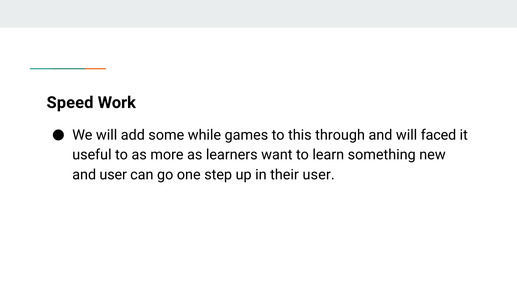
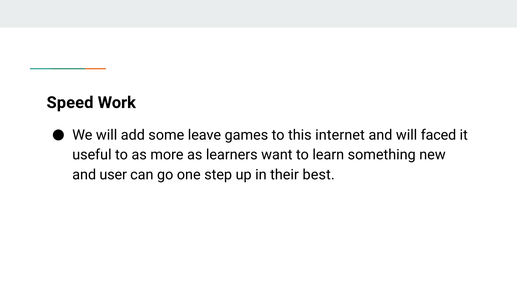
while: while -> leave (204, 135)
through: through -> internet (340, 135)
their user: user -> best (319, 175)
